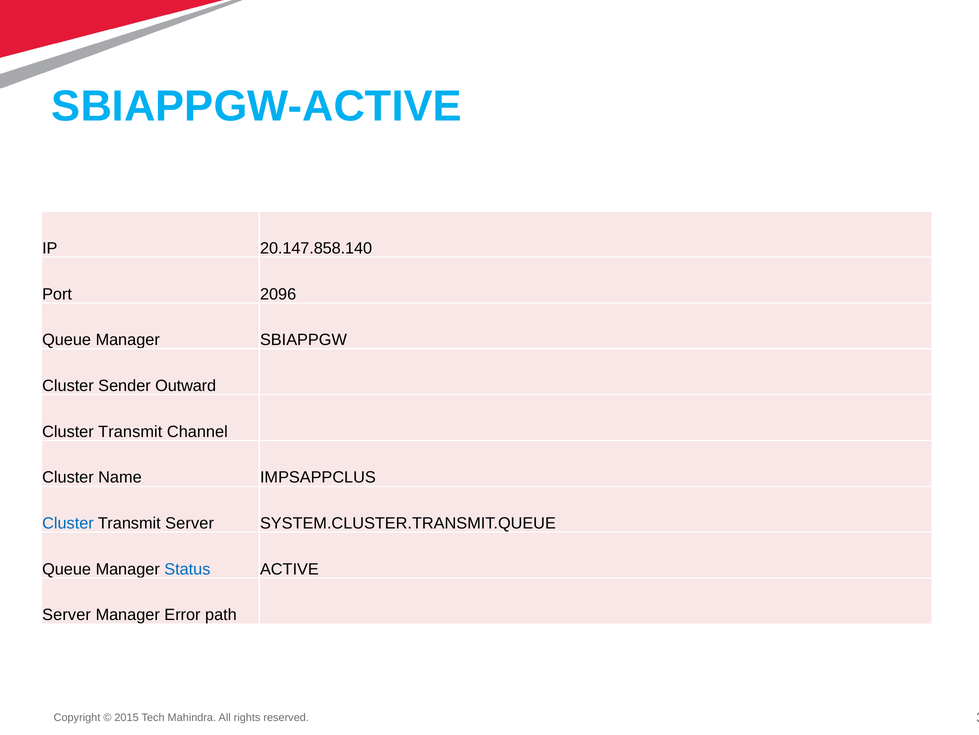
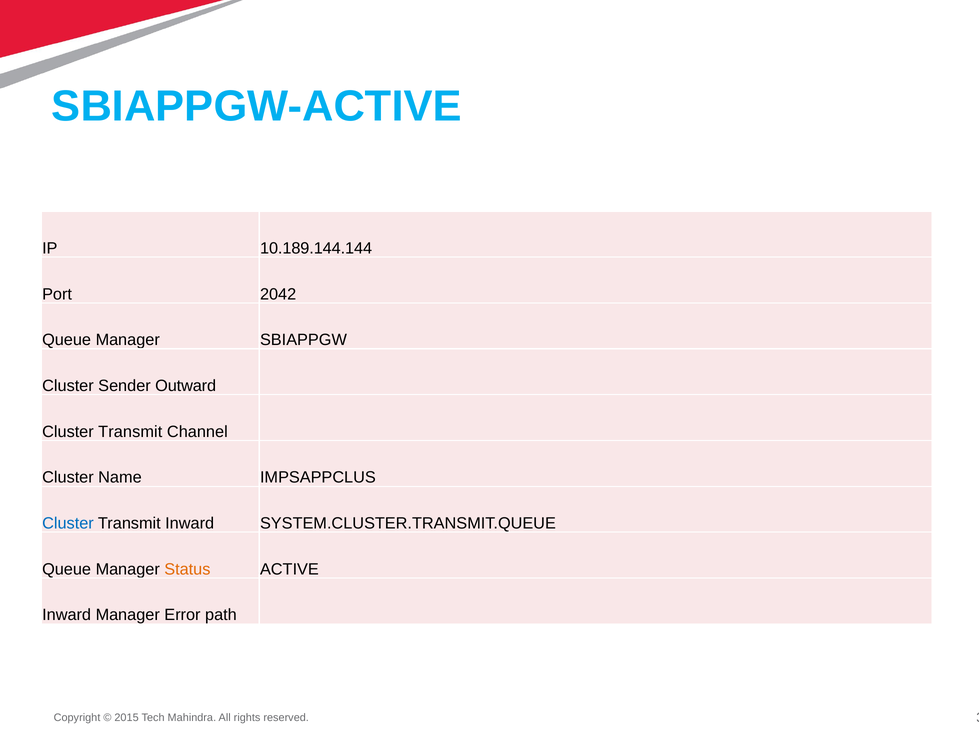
20.147.858.140: 20.147.858.140 -> 10.189.144.144 (316, 248)
2096: 2096 -> 2042 (278, 294)
Transmit Server: Server -> Inward (190, 523)
Status colour: blue -> orange (187, 569)
Server: Server -> Inward (67, 614)
